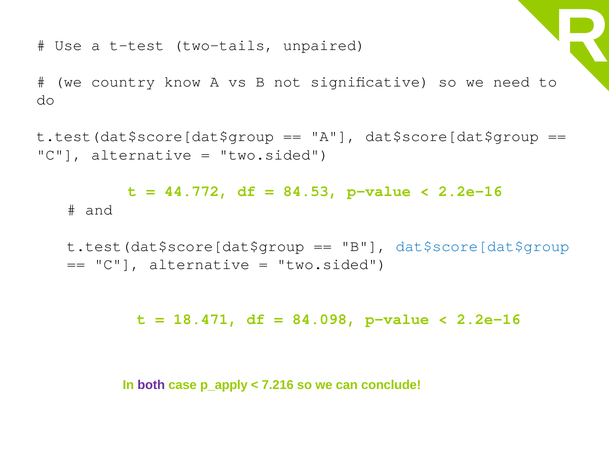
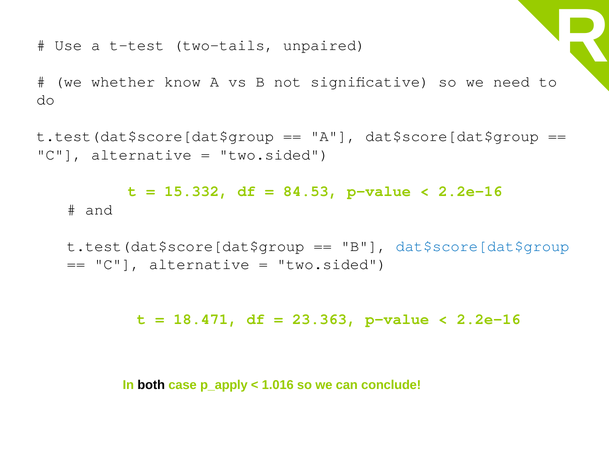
country: country -> whether (123, 82)
44.772: 44.772 -> 15.332 (196, 191)
84.098: 84.098 -> 23.363 (324, 319)
both colour: purple -> black (151, 385)
7.216: 7.216 -> 1.016 (278, 385)
